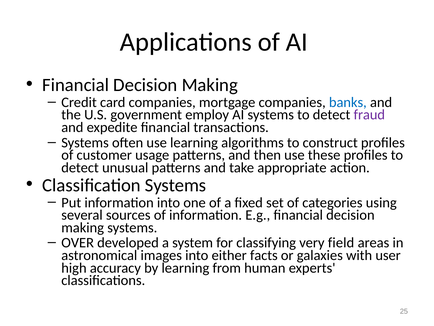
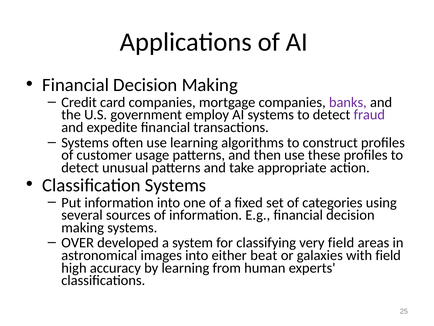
banks colour: blue -> purple (348, 102)
facts: facts -> beat (264, 255)
with user: user -> field (388, 255)
